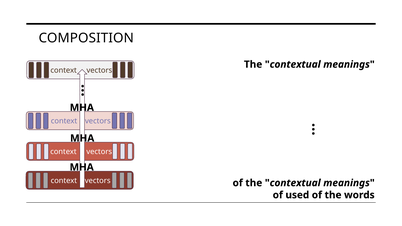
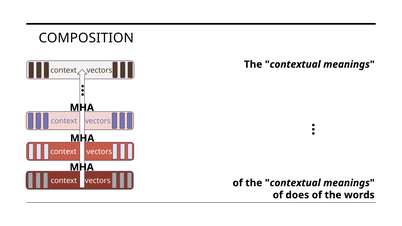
used: used -> does (297, 195)
